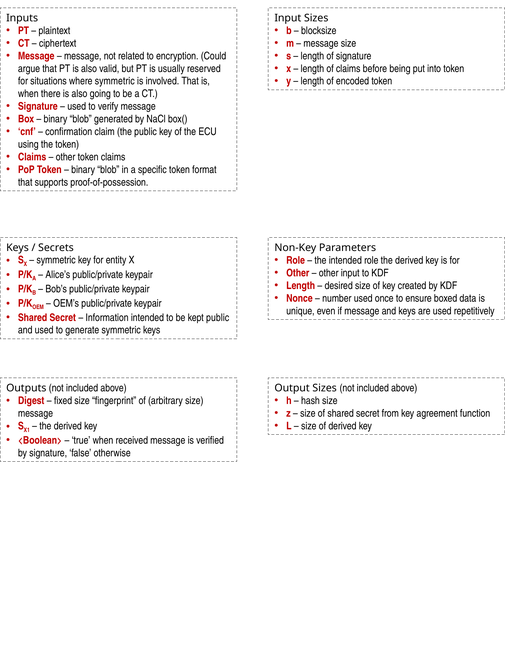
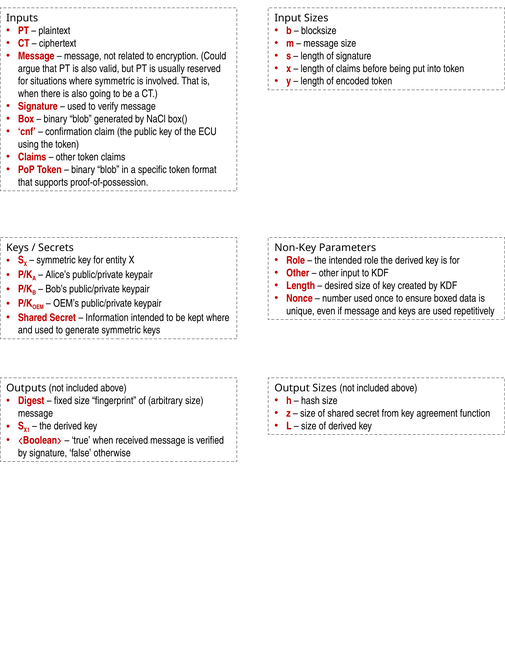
kept public: public -> where (218, 317)
